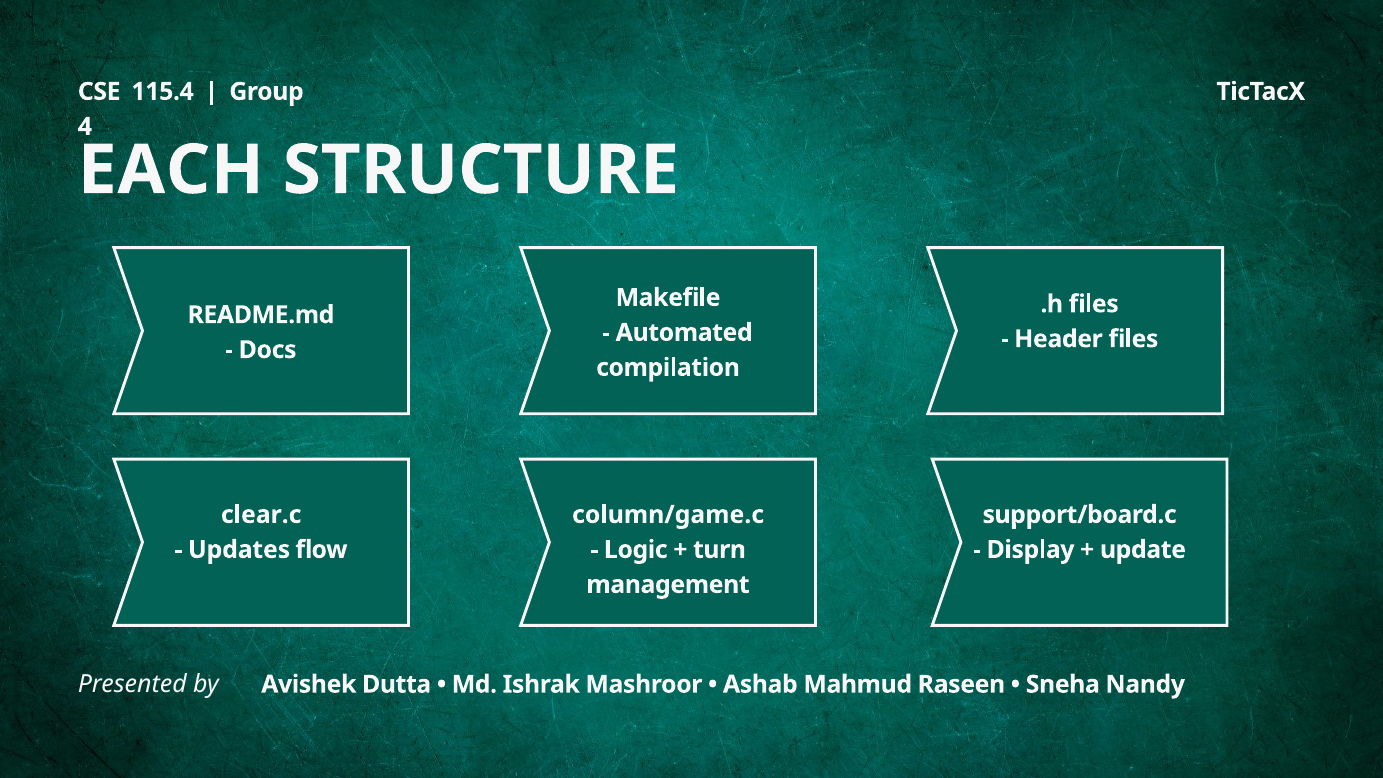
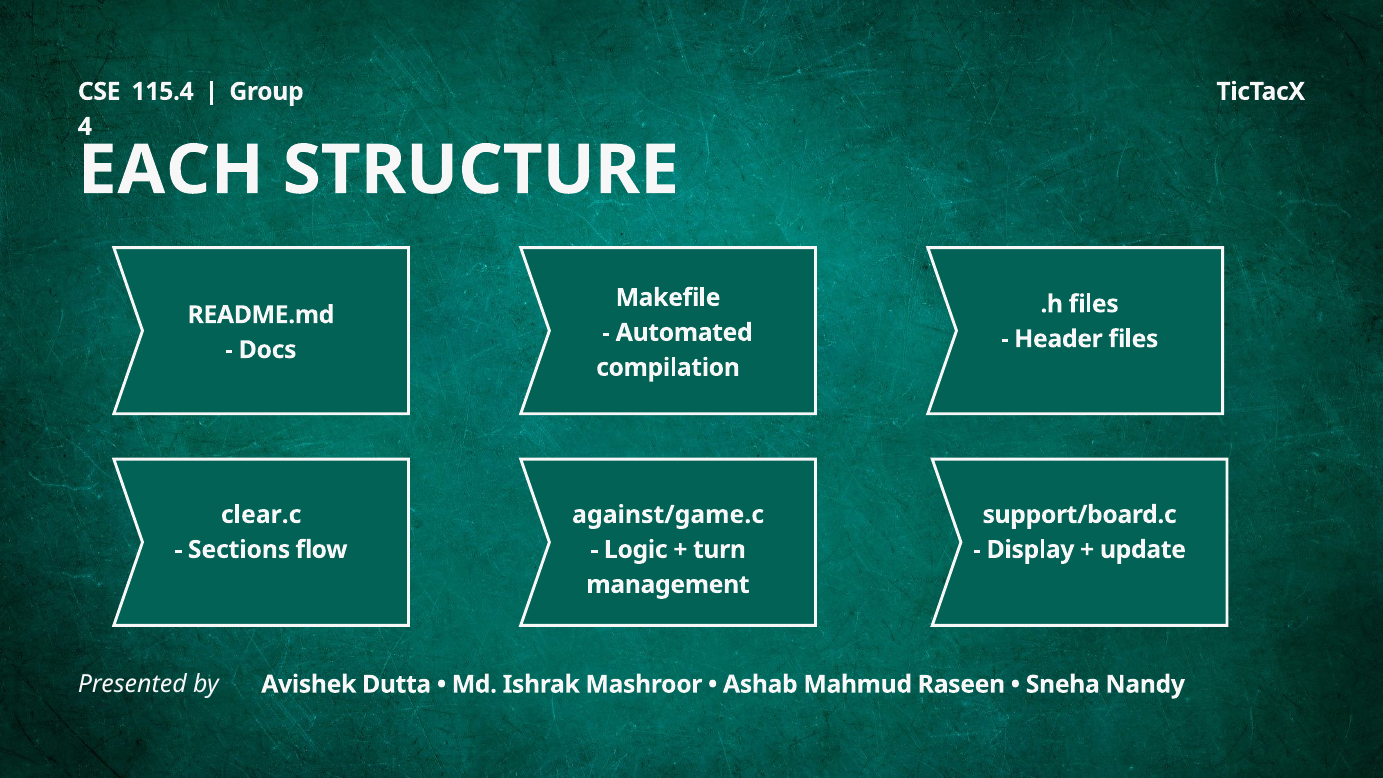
column/game.c: column/game.c -> against/game.c (668, 515)
Updates: Updates -> Sections (239, 550)
